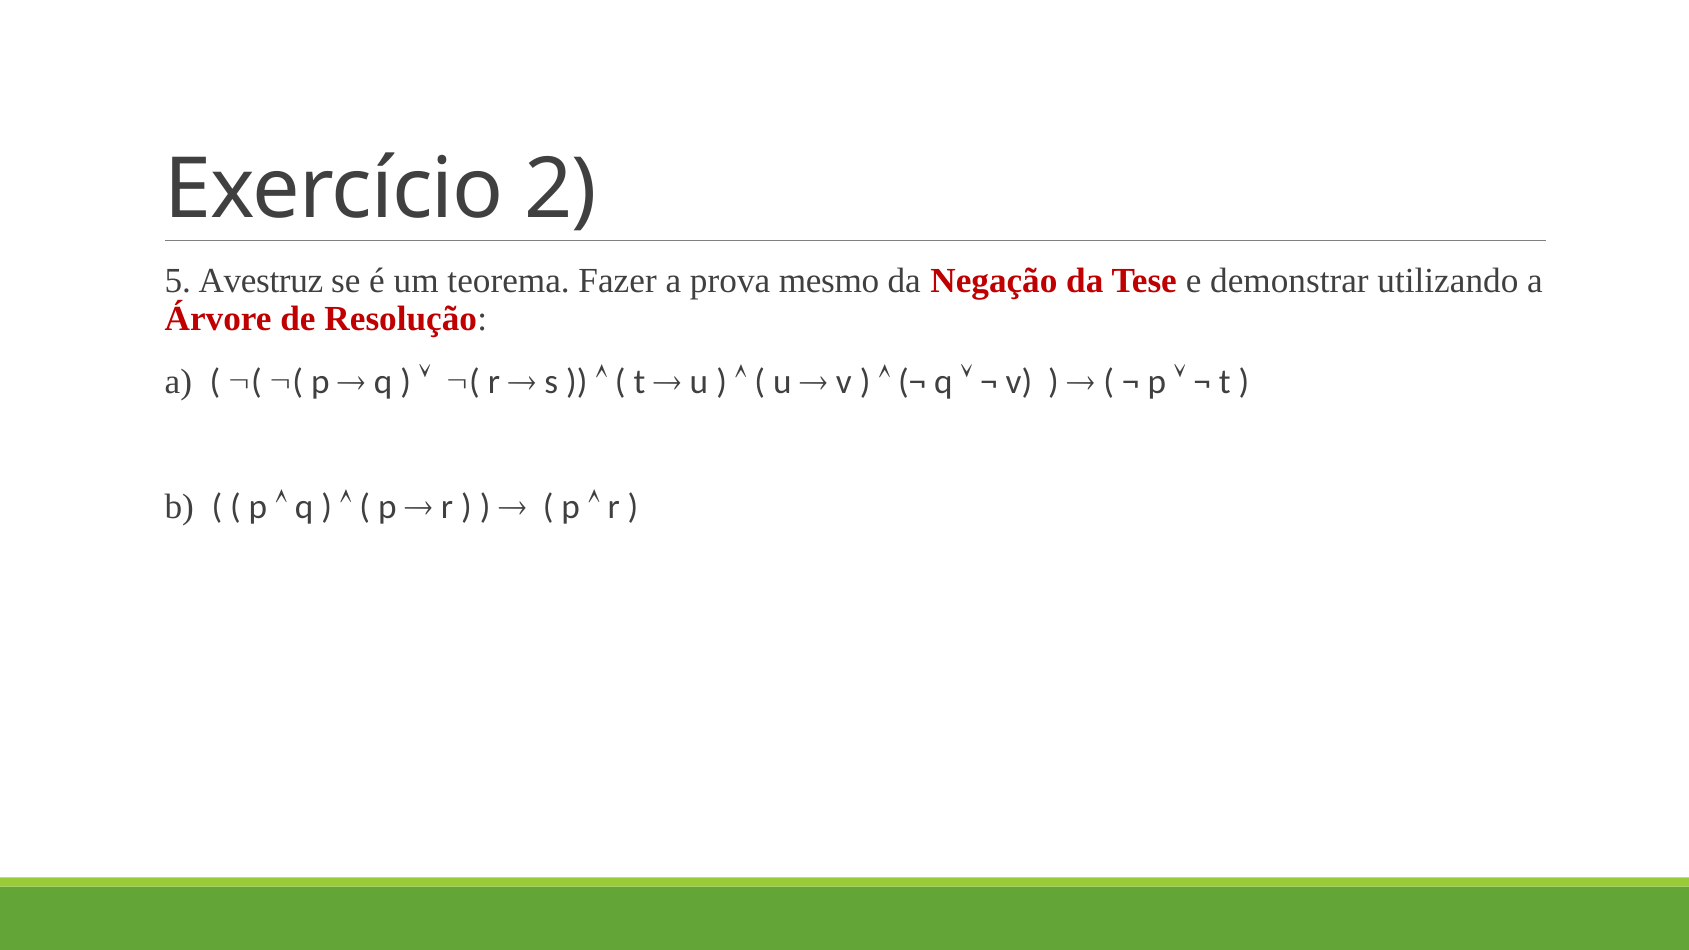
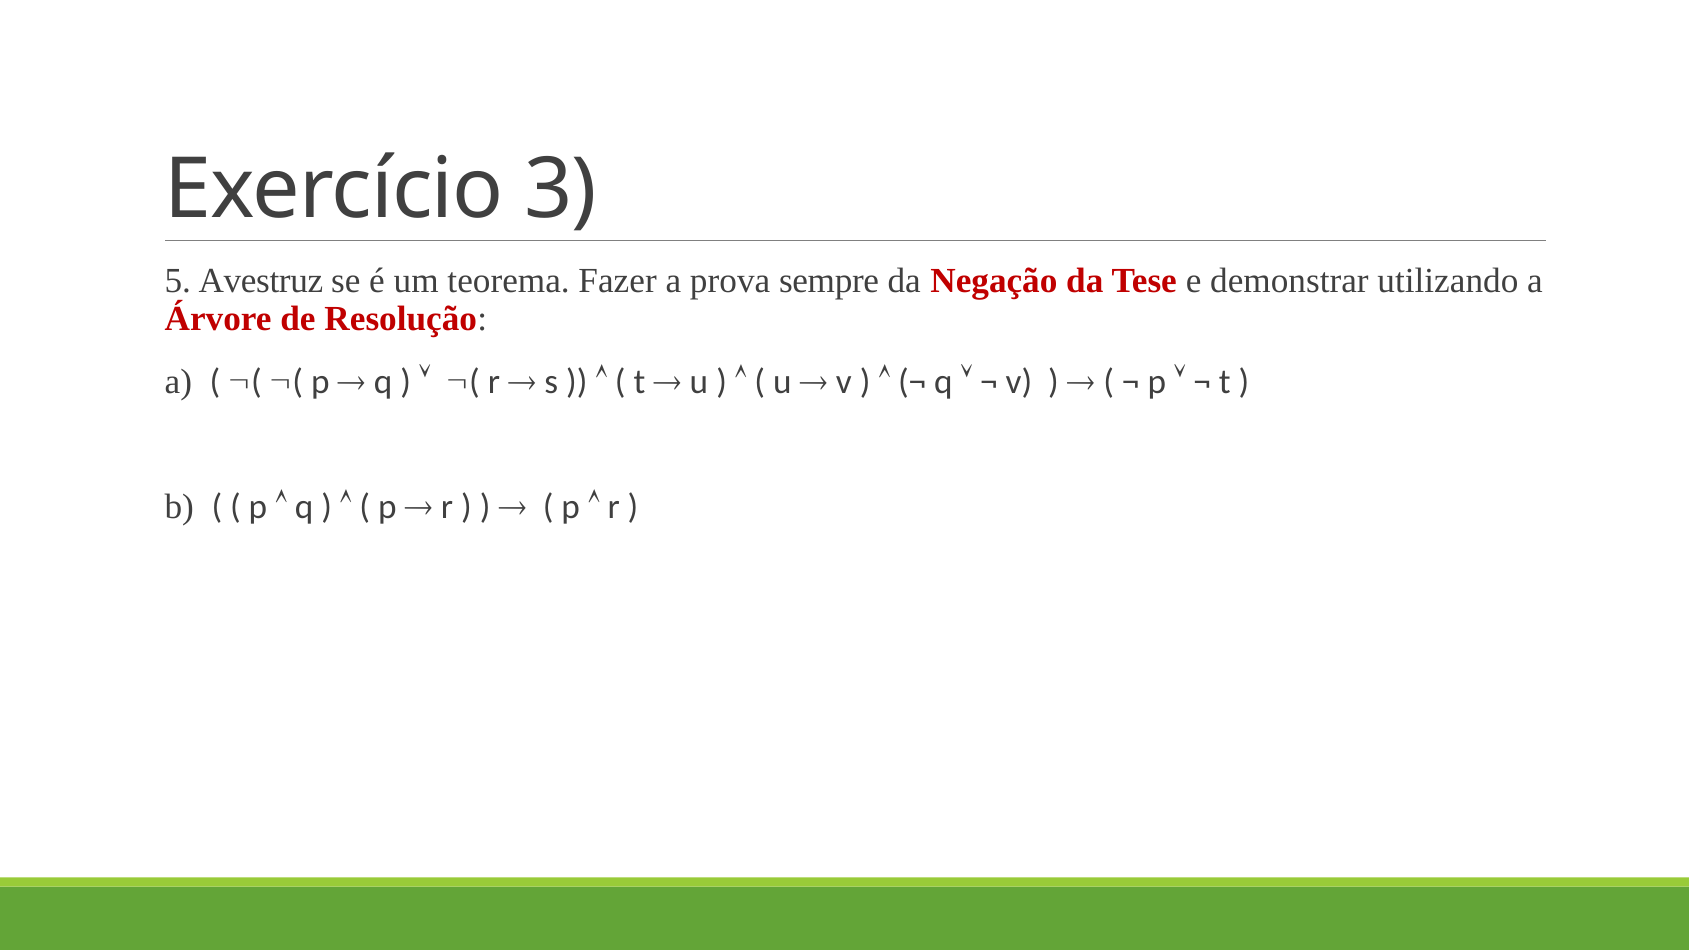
2: 2 -> 3 (561, 189)
mesmo: mesmo -> sempre (829, 281)
